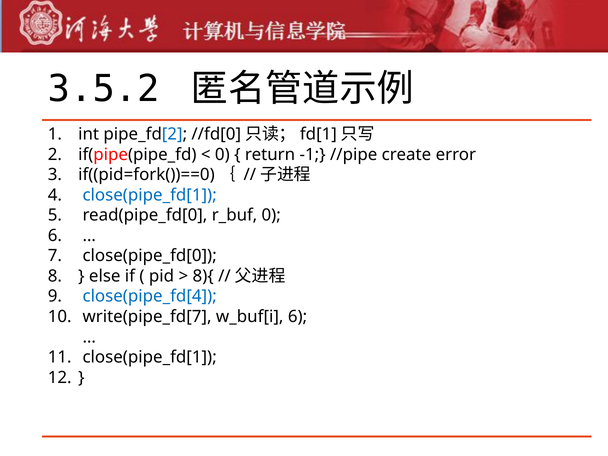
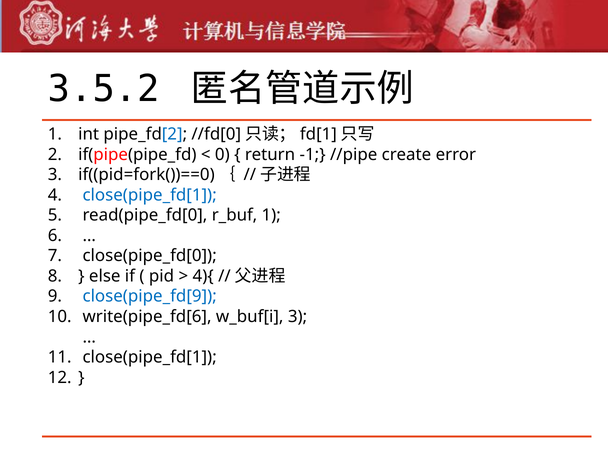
r_buf 0: 0 -> 1 (271, 215)
8){: 8){ -> 4){ (203, 276)
close(pipe_fd[4: close(pipe_fd[4 -> close(pipe_fd[9 (150, 296)
write(pipe_fd[7: write(pipe_fd[7 -> write(pipe_fd[6 (147, 317)
w_buf[i 6: 6 -> 3 (298, 317)
